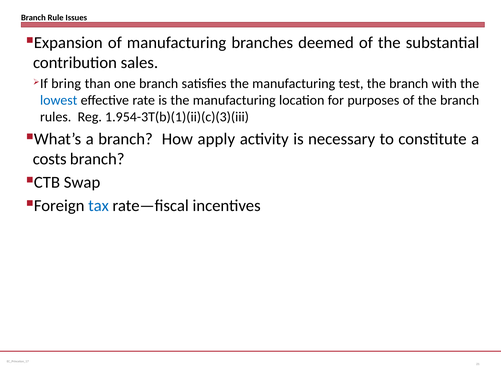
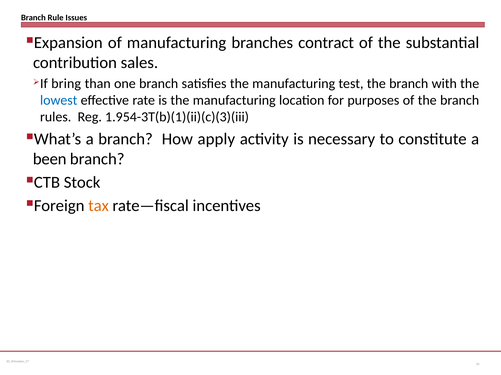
deemed: deemed -> contract (326, 43)
costs: costs -> been (50, 159)
Swap: Swap -> Stock (82, 183)
tax colour: blue -> orange (99, 206)
